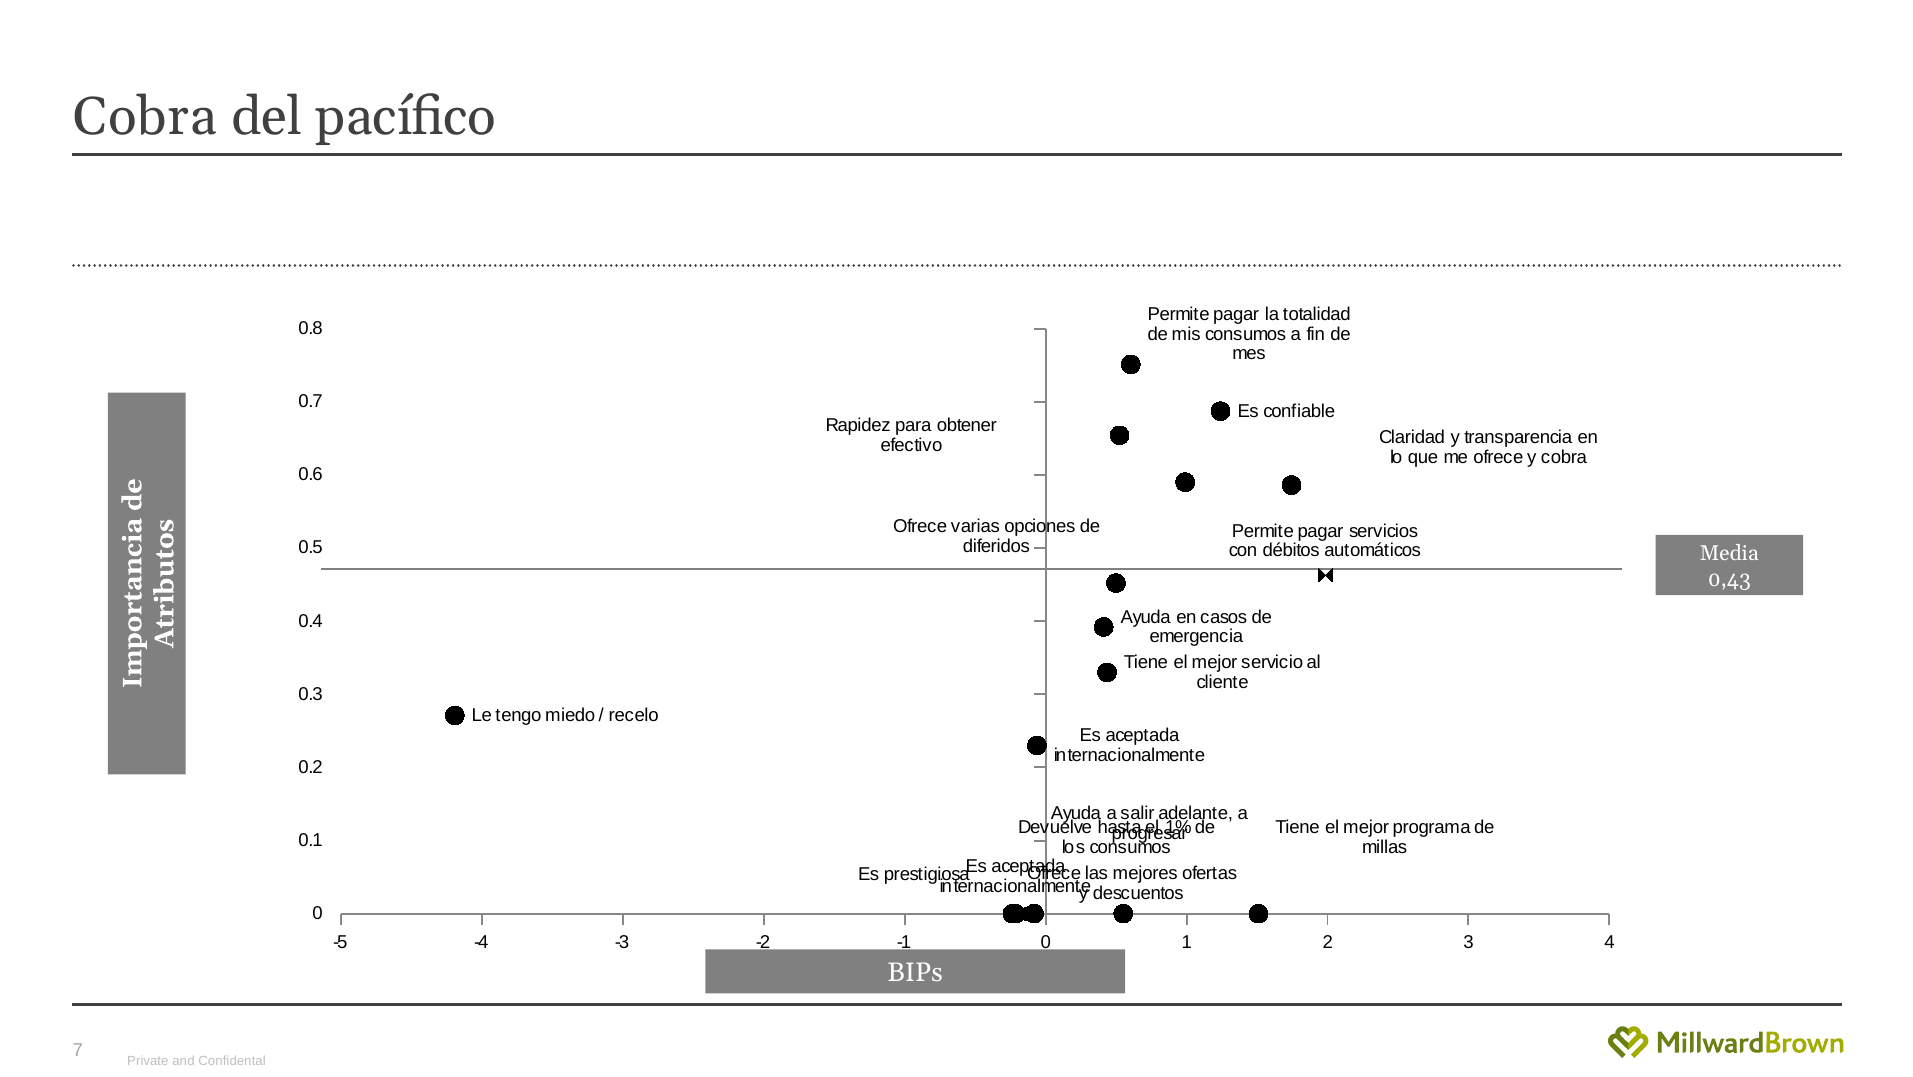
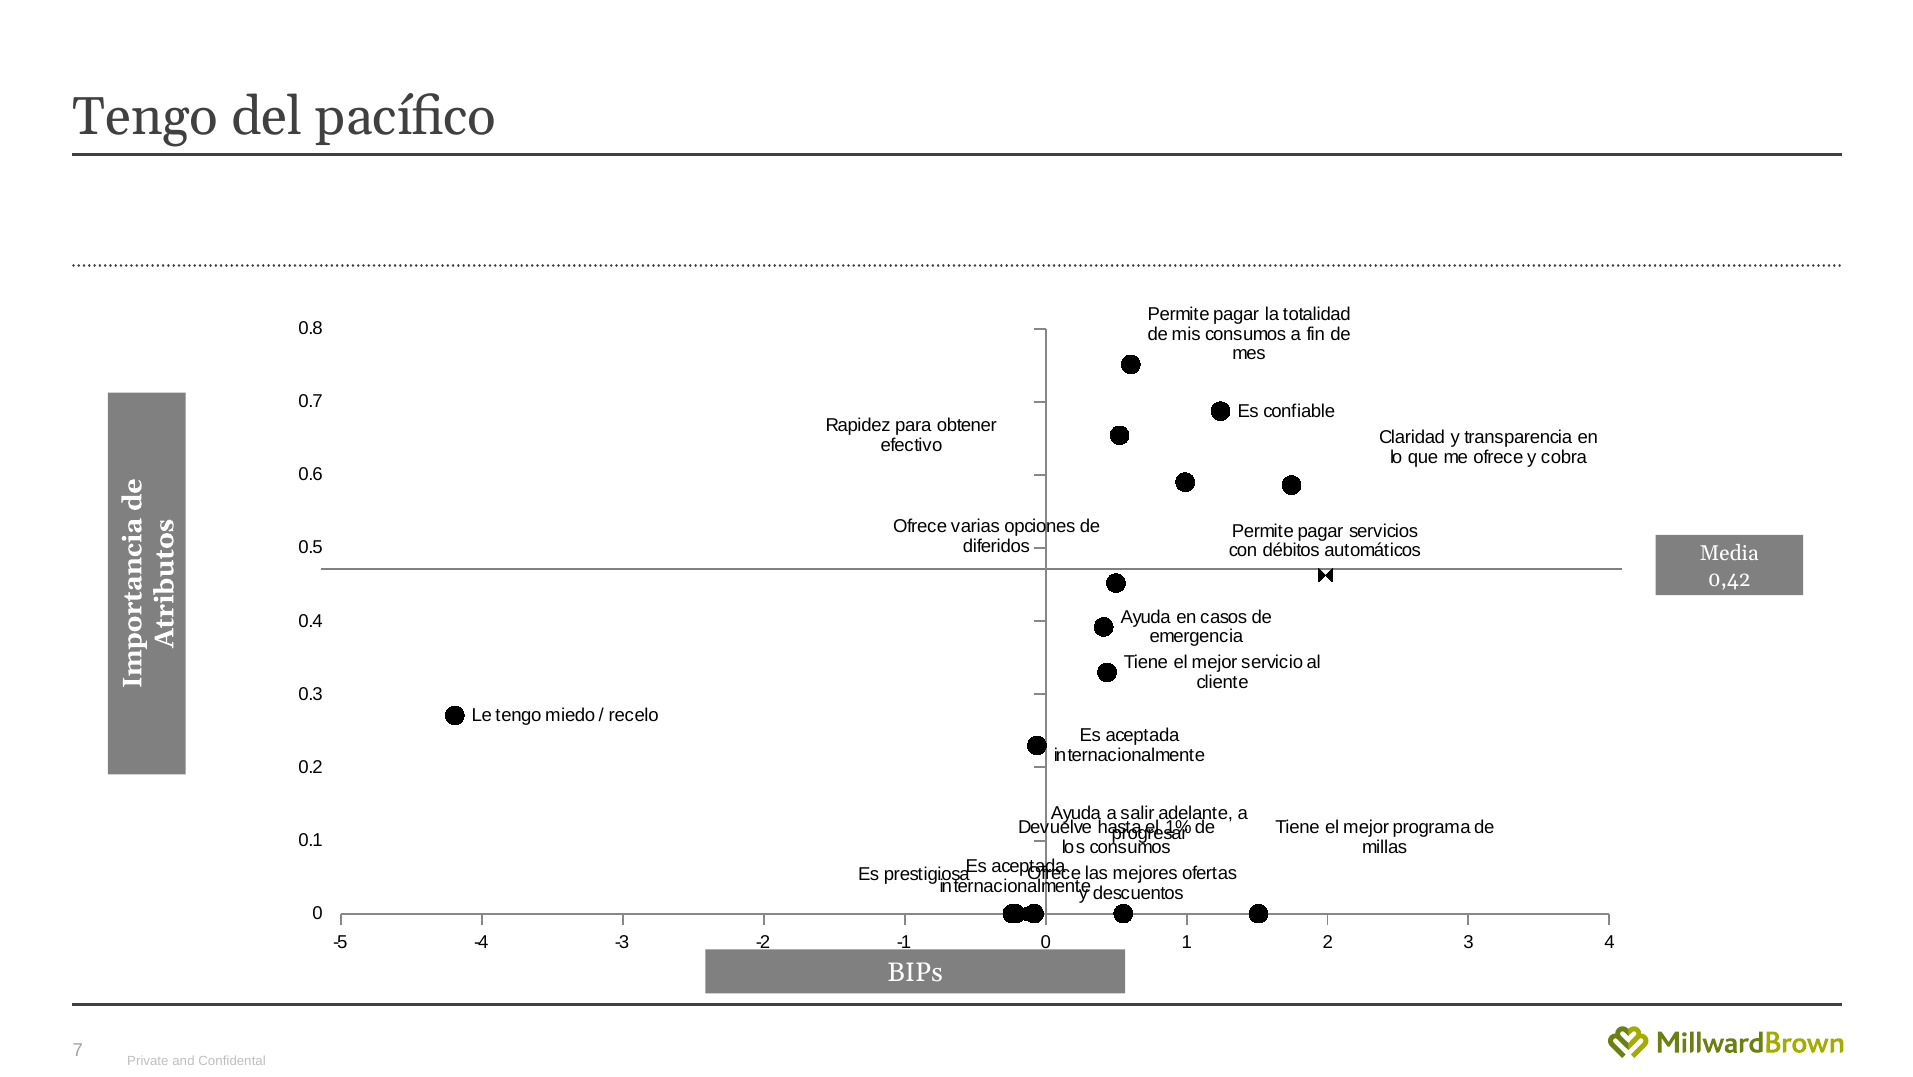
Cobra: Cobra -> Tengo (146, 117)
0,43: 0,43 -> 0,42 (1729, 579)
